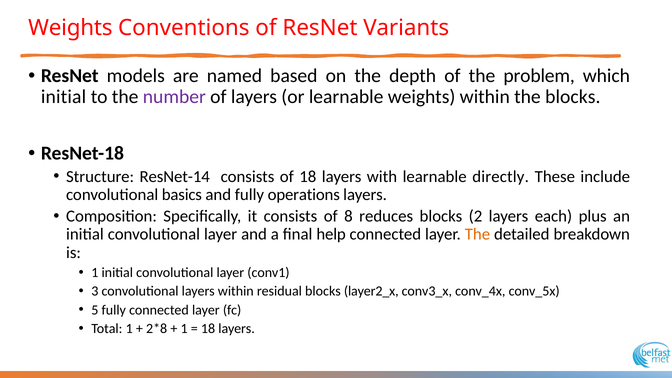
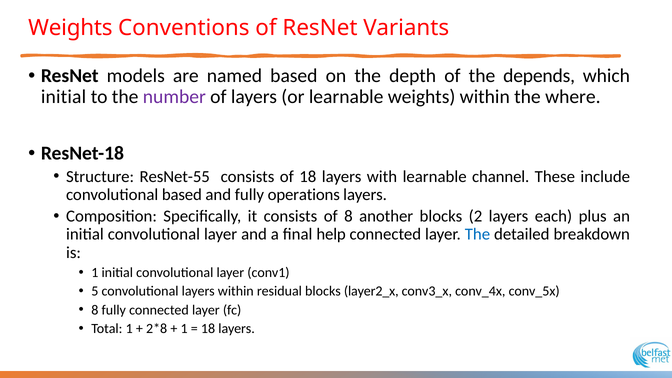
problem: problem -> depends (539, 76)
the blocks: blocks -> where (573, 97)
ResNet-14: ResNet-14 -> ResNet-55 (175, 177)
directly: directly -> channel (501, 177)
convolutional basics: basics -> based (182, 195)
reduces: reduces -> another (386, 216)
The colour: orange -> blue (477, 234)
3: 3 -> 5 (95, 291)
5: 5 -> 8 (95, 310)
